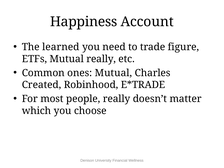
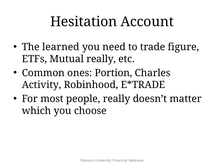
Happiness: Happiness -> Hesitation (84, 22)
ones Mutual: Mutual -> Portion (113, 73)
Created: Created -> Activity (42, 85)
